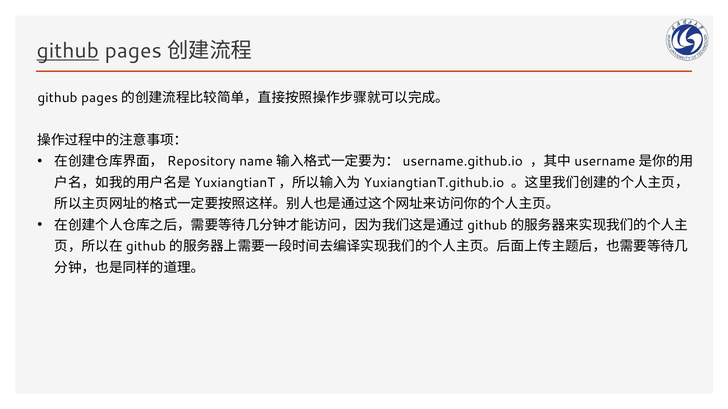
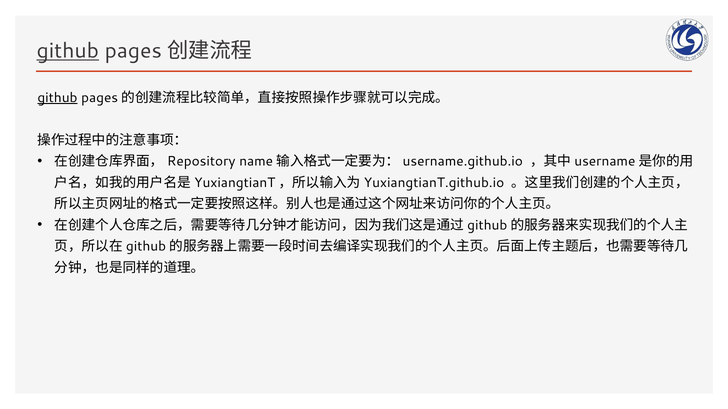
github underline: none -> present (57, 98)
